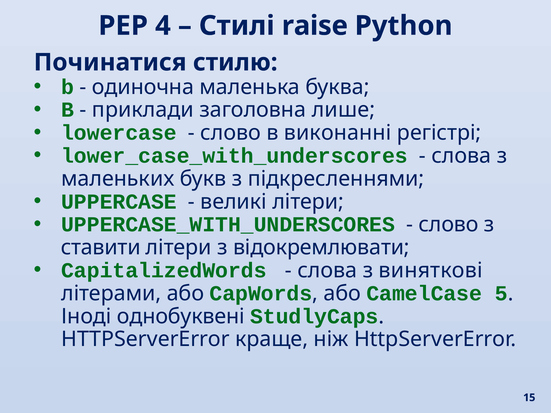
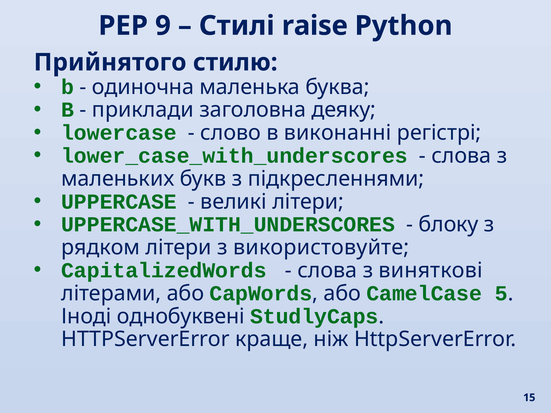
4: 4 -> 9 (163, 26)
Починатися: Починатися -> Прийнятого (110, 62)
лише: лише -> деяку (344, 110)
слово: слово -> блоку (449, 225)
ставити: ставити -> рядком (101, 248)
відокремлювати: відокремлювати -> використовуйте (321, 248)
